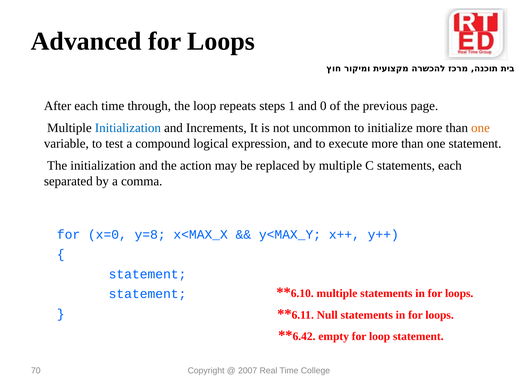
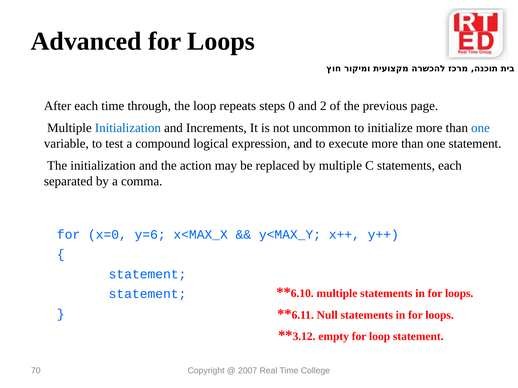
1: 1 -> 0 (292, 106)
0: 0 -> 2 (323, 106)
one colour: orange -> blue (481, 128)
y=8: y=8 -> y=6 (150, 235)
6.42: 6.42 -> 3.12 (304, 337)
